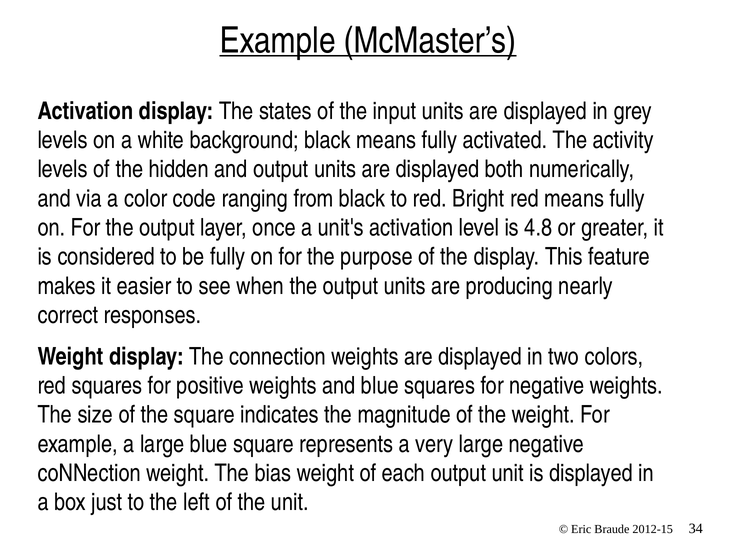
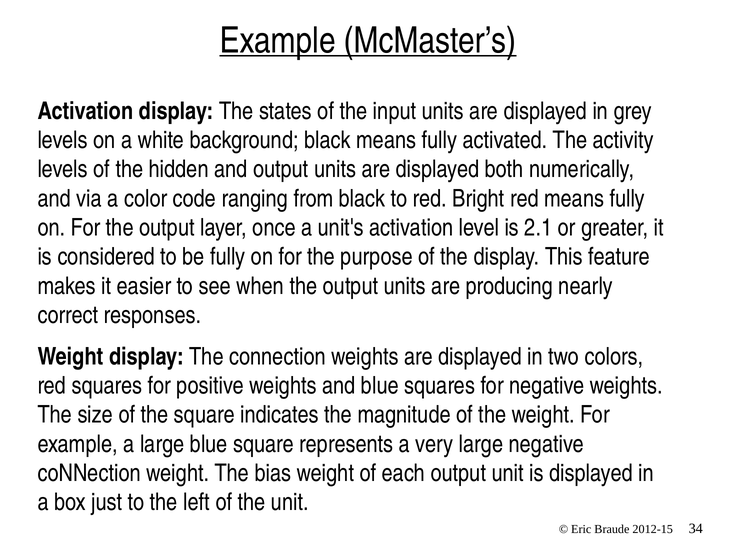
4.8: 4.8 -> 2.1 (538, 228)
